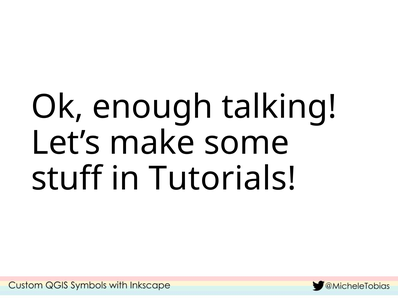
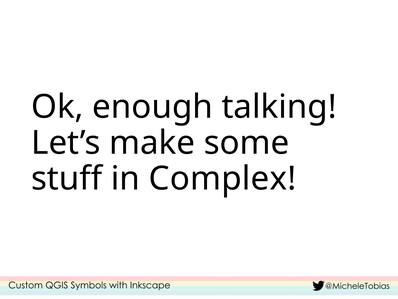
Tutorials: Tutorials -> Complex (222, 178)
